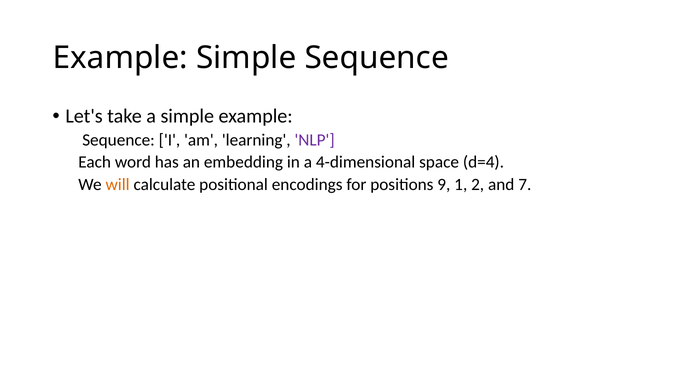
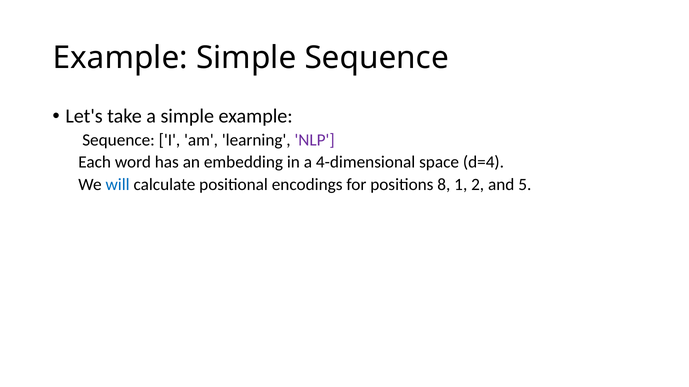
will colour: orange -> blue (118, 185)
9: 9 -> 8 (444, 185)
7: 7 -> 5 (525, 185)
